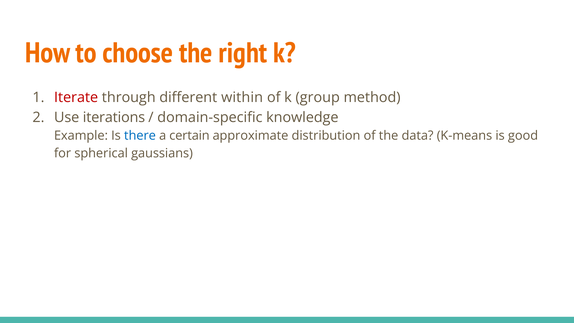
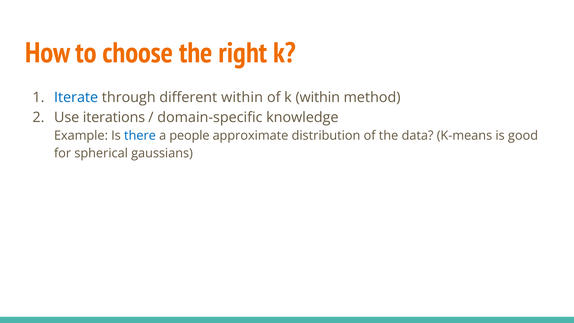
Iterate colour: red -> blue (76, 97)
k group: group -> within (318, 97)
certain: certain -> people (189, 136)
